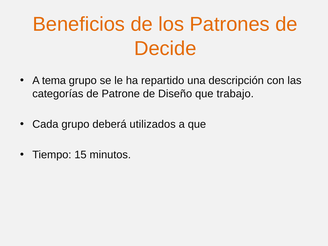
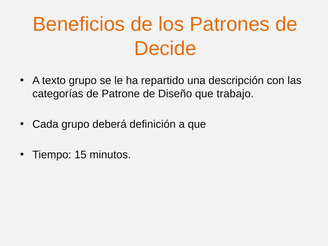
tema: tema -> texto (54, 81)
utilizados: utilizados -> definición (153, 124)
